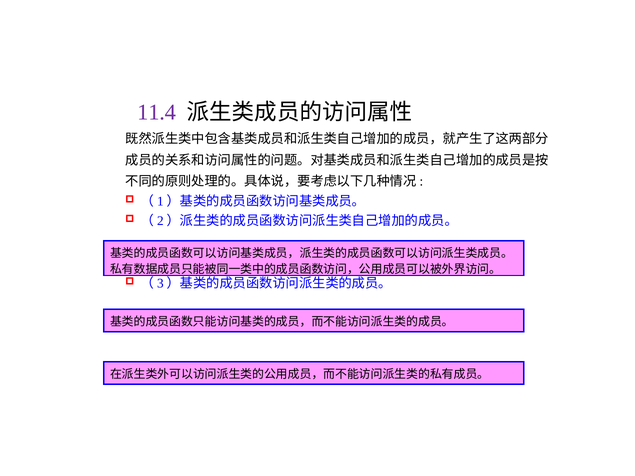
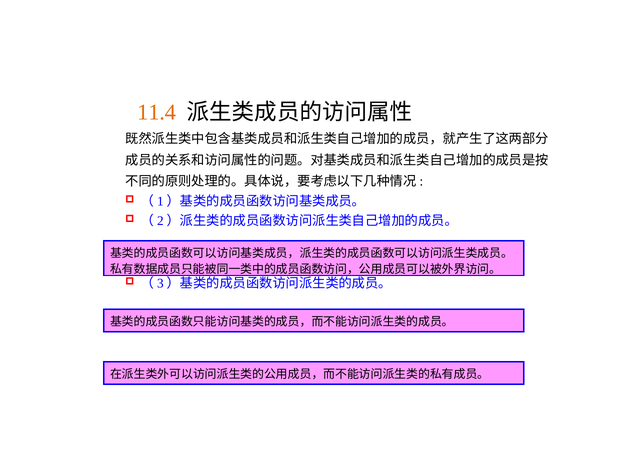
11.4 colour: purple -> orange (157, 112)
